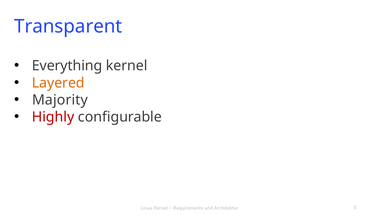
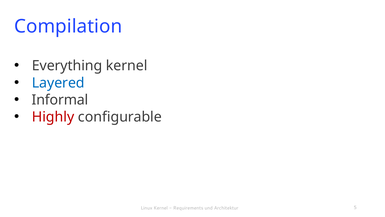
Transparent: Transparent -> Compilation (68, 26)
Layered colour: orange -> blue (58, 83)
Majority: Majority -> Informal (60, 100)
